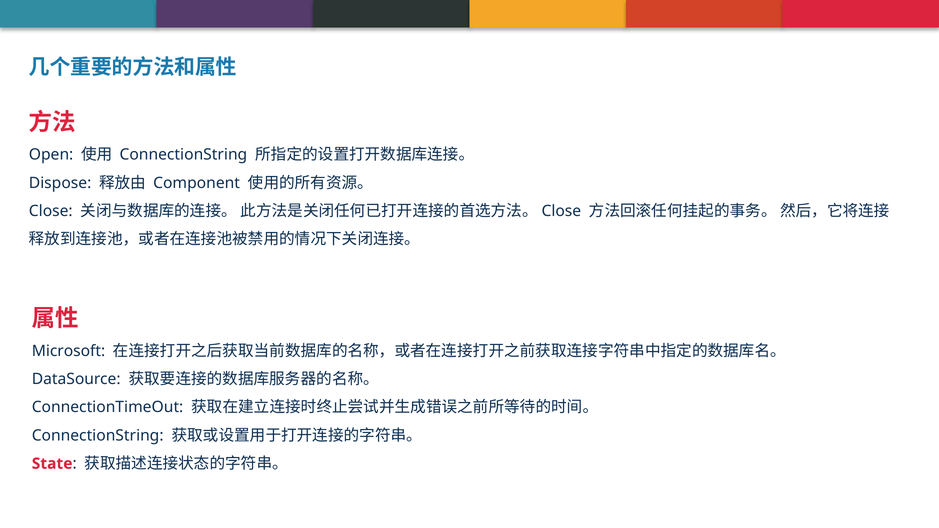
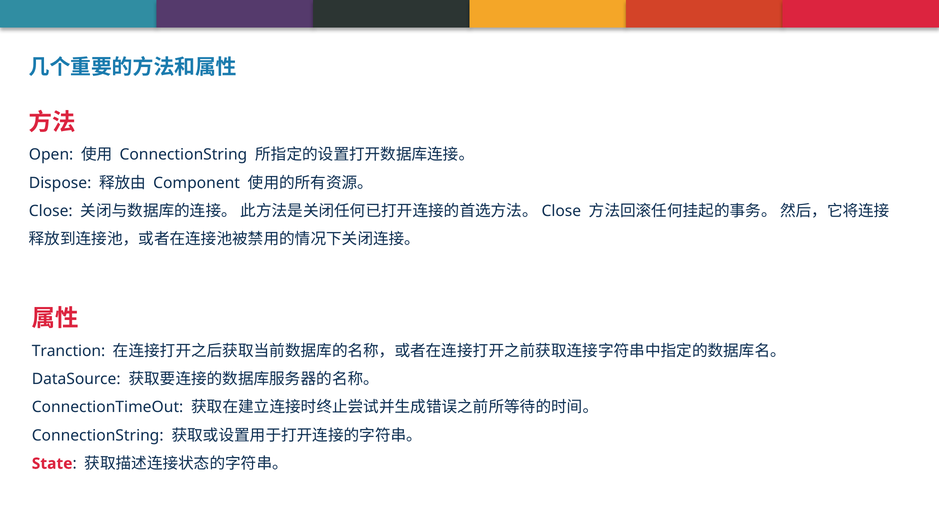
Microsoft: Microsoft -> Tranction (69, 351)
